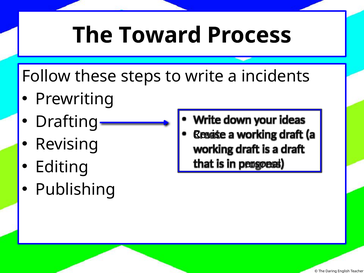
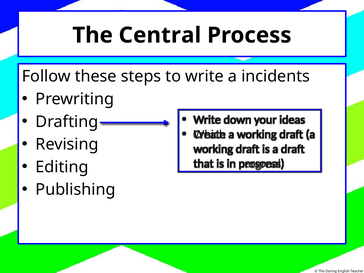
Toward: Toward -> Central (160, 35)
Revise: Revise -> Which (210, 134)
